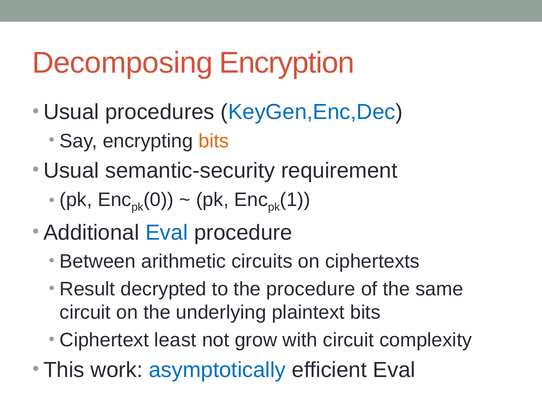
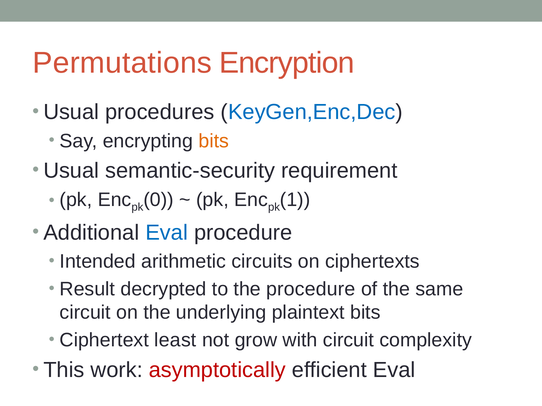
Decomposing: Decomposing -> Permutations (122, 63)
Between: Between -> Intended (98, 262)
asymptotically colour: blue -> red (217, 370)
